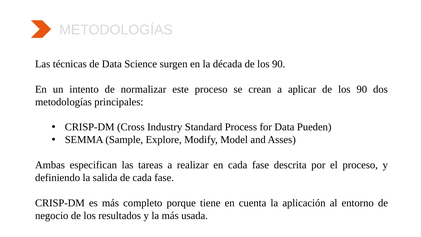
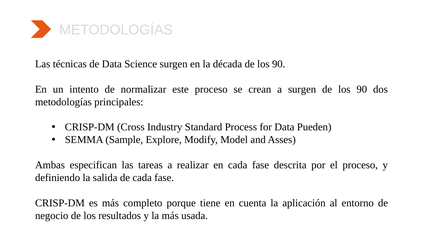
a aplicar: aplicar -> surgen (302, 89)
